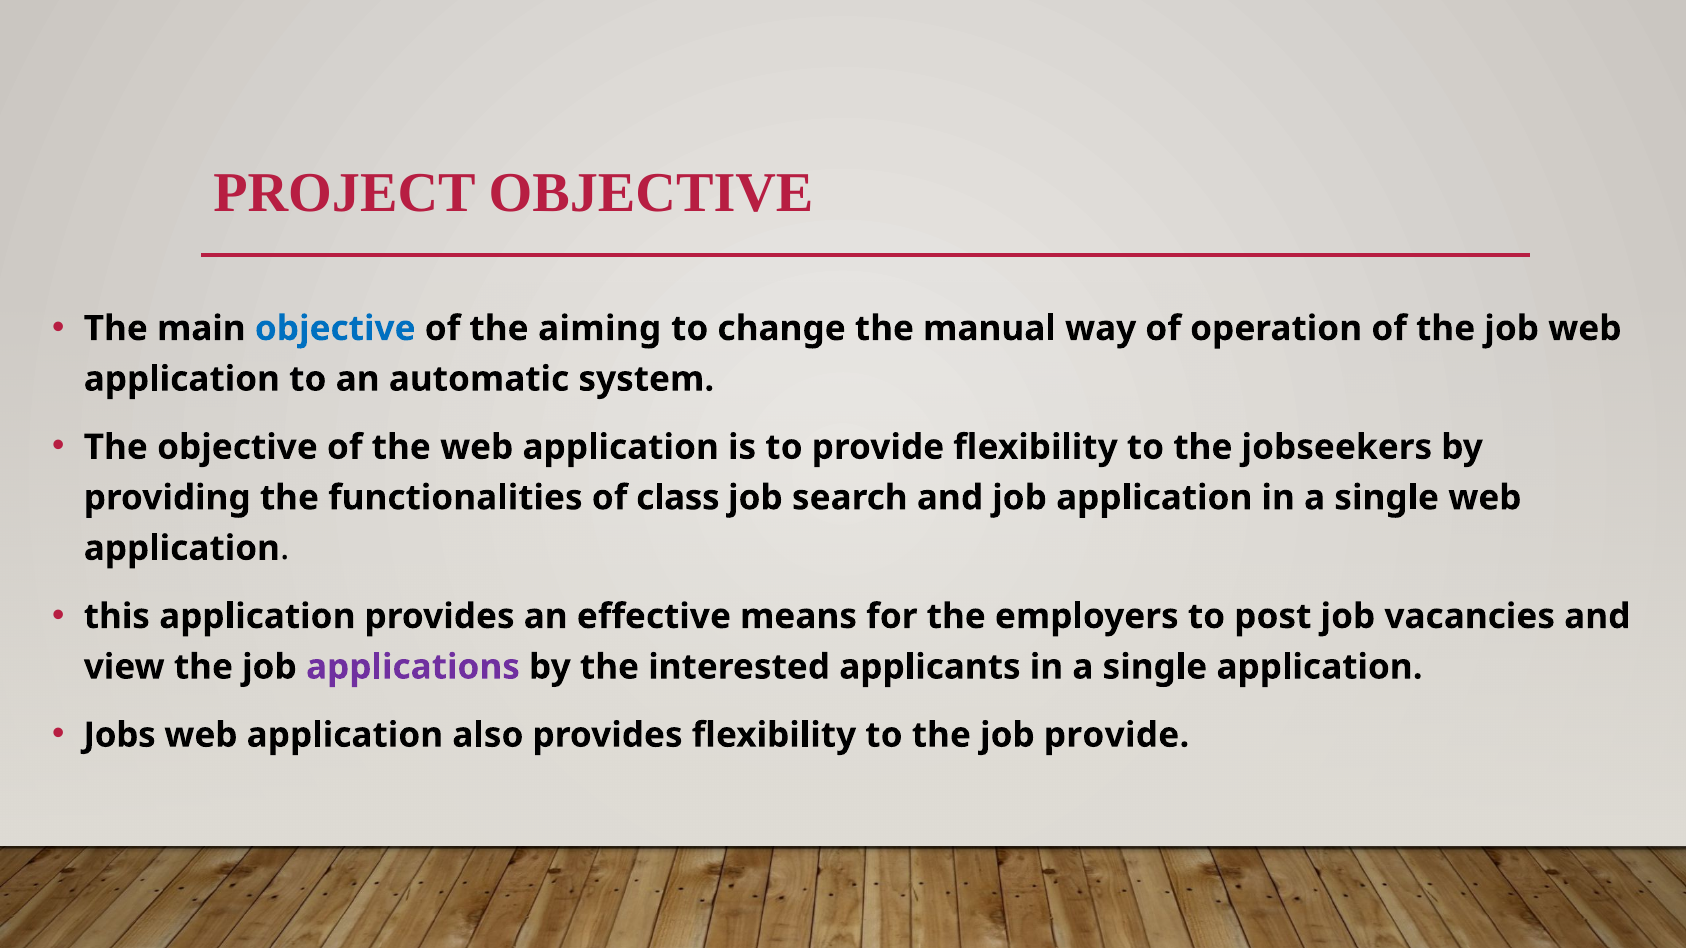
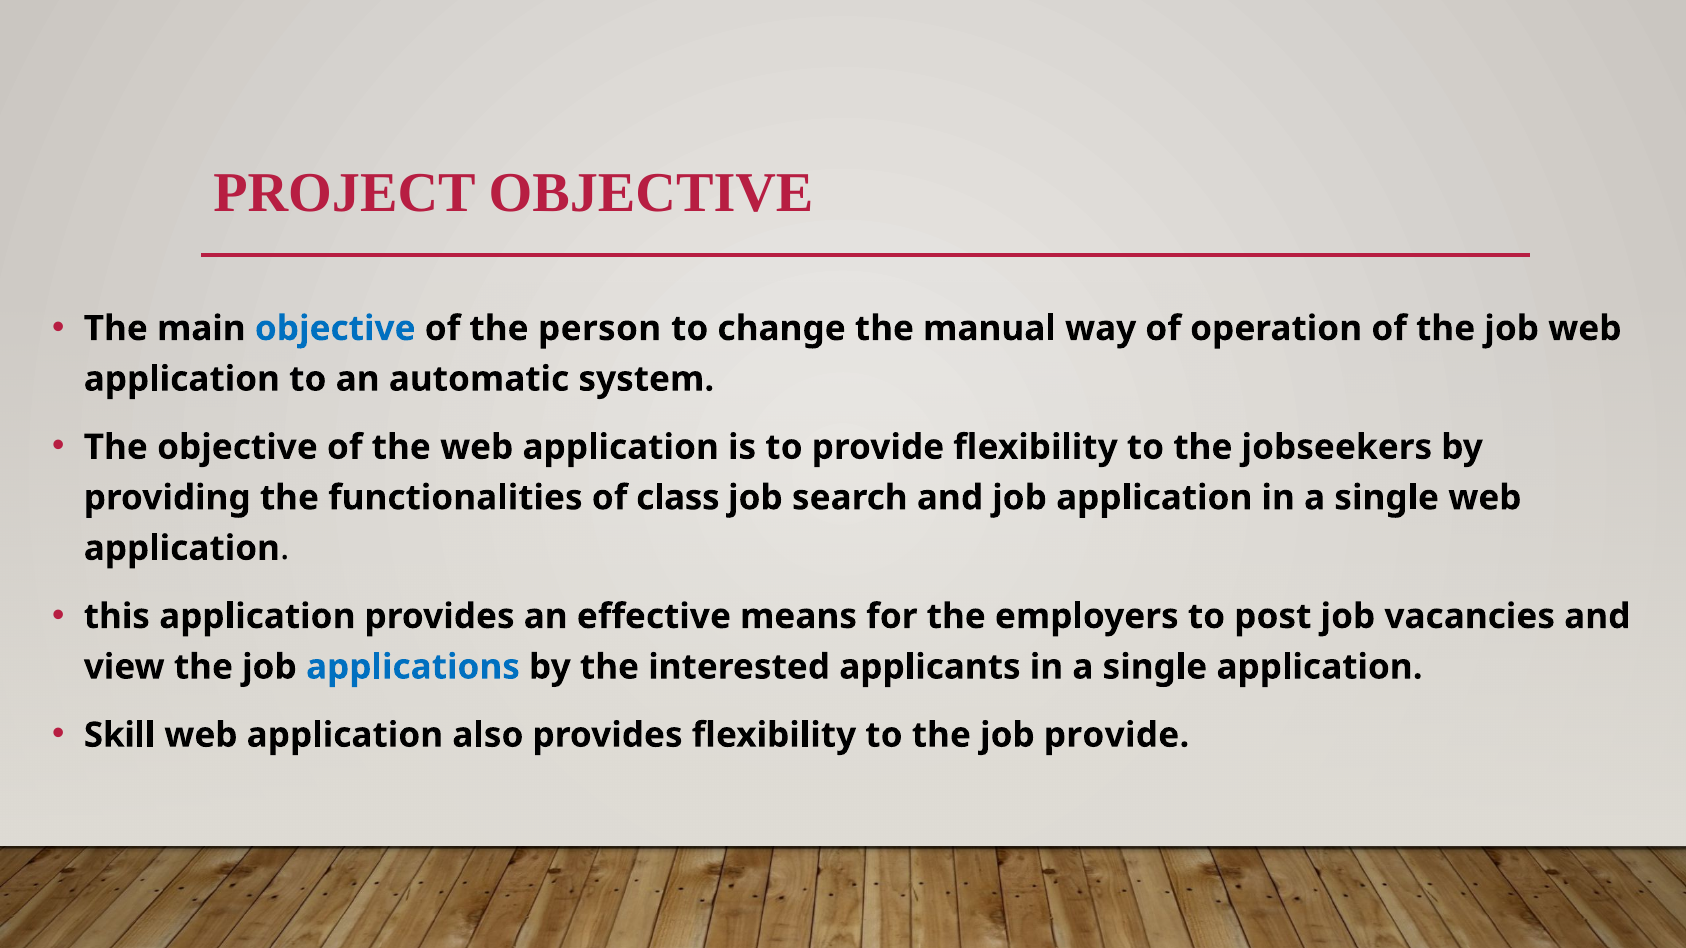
aiming: aiming -> person (600, 329)
applications colour: purple -> blue (413, 667)
Jobs: Jobs -> Skill (120, 735)
